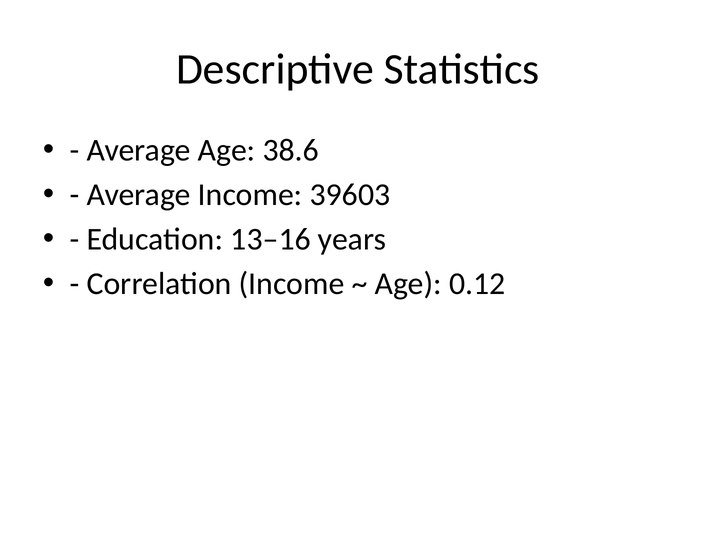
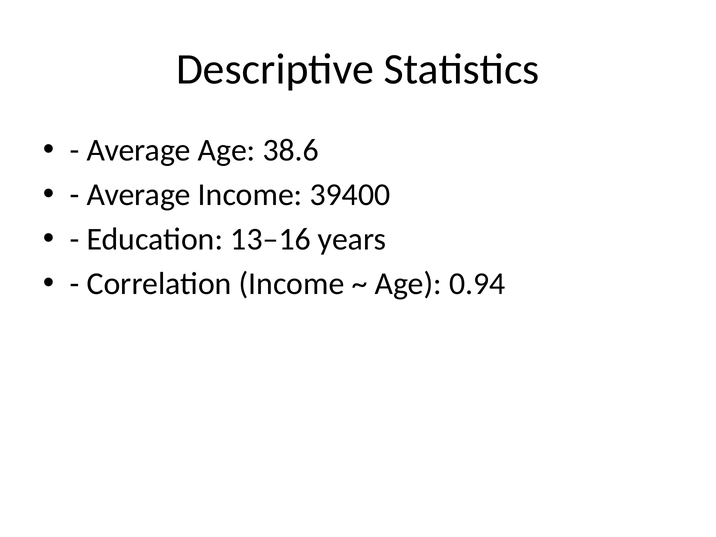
39603: 39603 -> 39400 (350, 195)
0.12: 0.12 -> 0.94 (477, 284)
